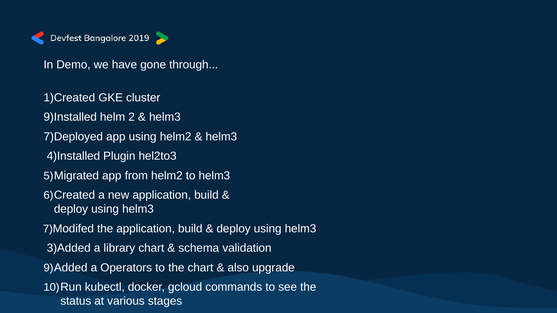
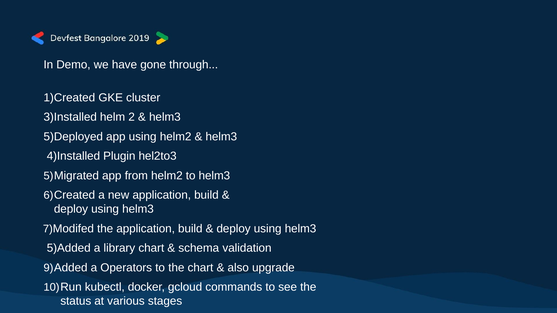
9)Installed: 9)Installed -> 3)Installed (70, 117)
7)Deployed: 7)Deployed -> 5)Deployed (73, 137)
3)Added: 3)Added -> 5)Added (69, 248)
